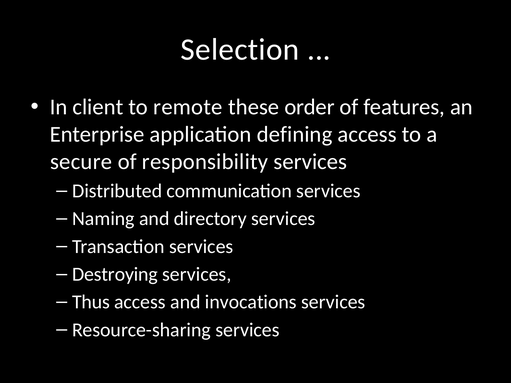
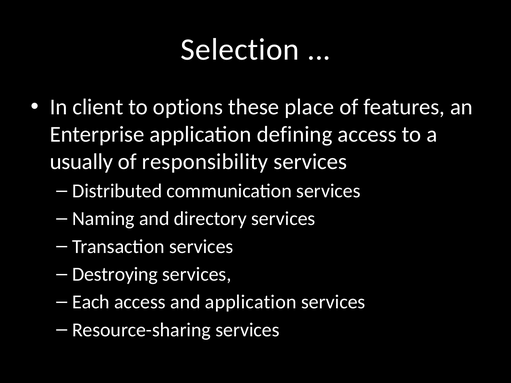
remote: remote -> options (188, 107)
order: order -> place (309, 107)
secure: secure -> usually (81, 162)
Thus: Thus -> Each (91, 302)
and invocations: invocations -> application (251, 302)
